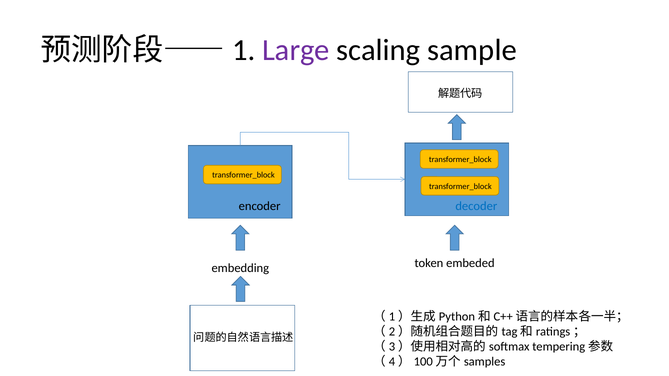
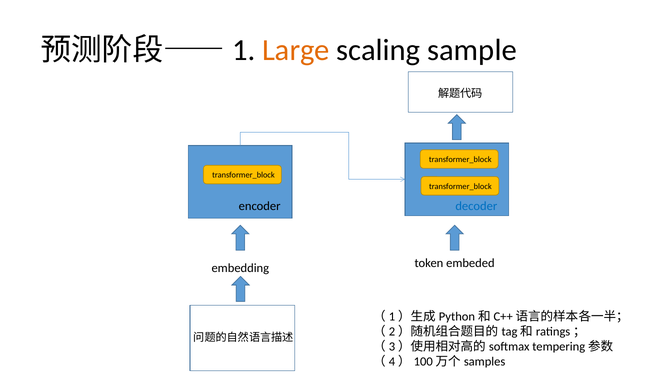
Large colour: purple -> orange (296, 50)
